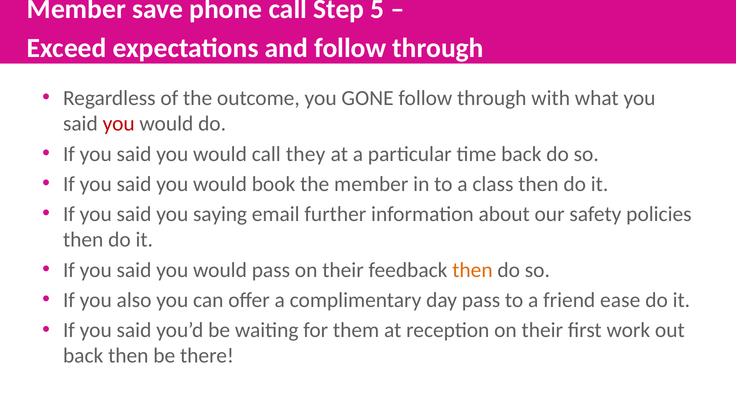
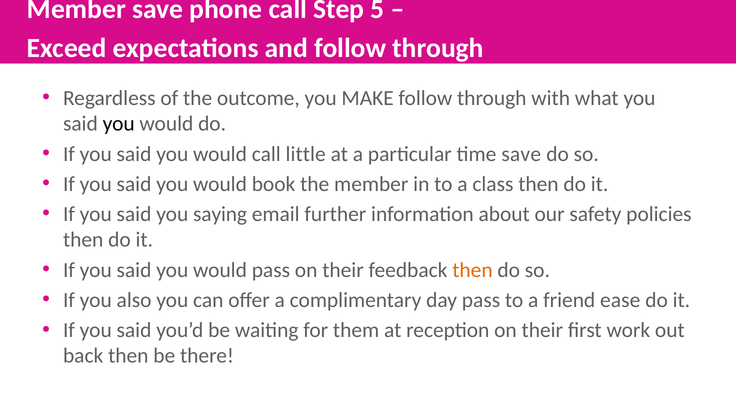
GONE: GONE -> MAKE (368, 98)
you colour: red -> black (119, 124)
they: they -> little (306, 154)
time back: back -> save (521, 154)
